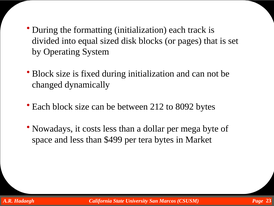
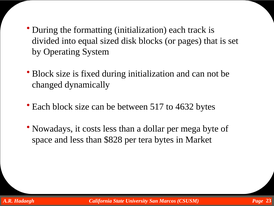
212: 212 -> 517 (157, 106)
8092: 8092 -> 4632 (185, 106)
$499: $499 -> $828 (113, 139)
